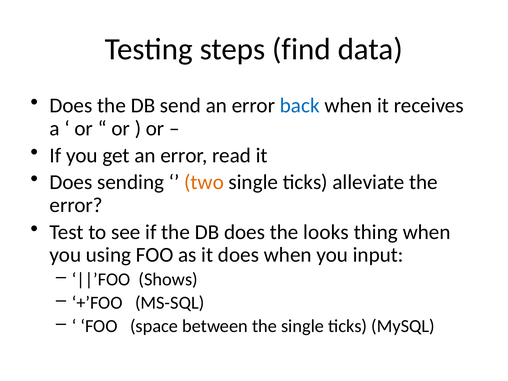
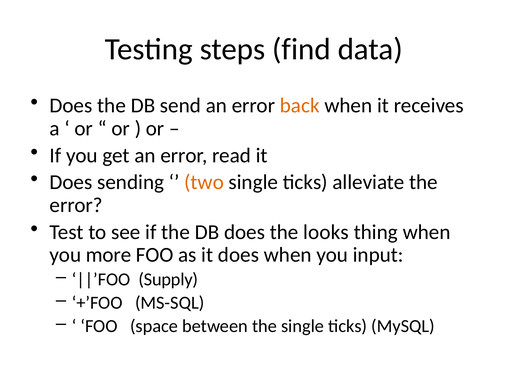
back colour: blue -> orange (300, 106)
using: using -> more (109, 255)
Shows: Shows -> Supply (168, 279)
